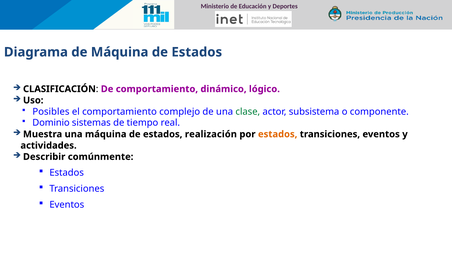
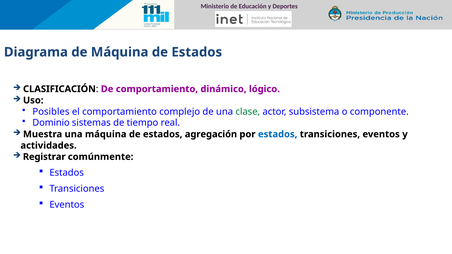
realización: realización -> agregación (211, 134)
estados colour: orange -> blue (278, 134)
Describir: Describir -> Registrar (44, 157)
